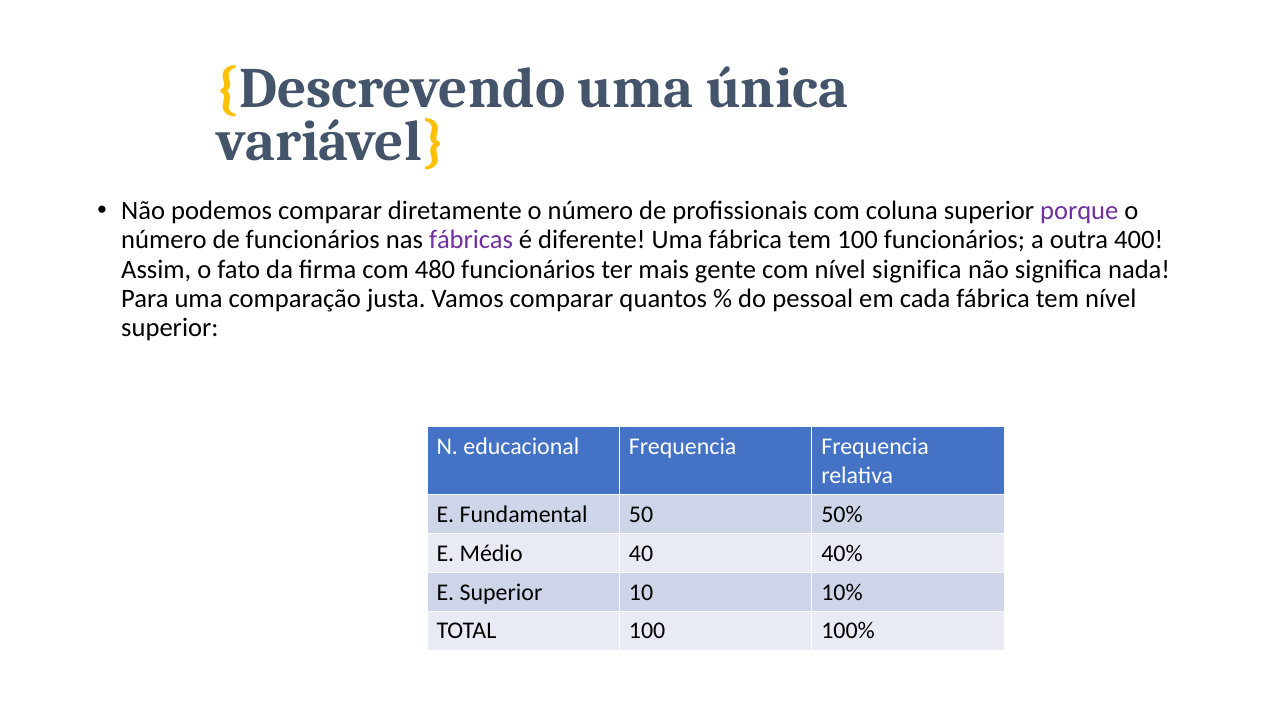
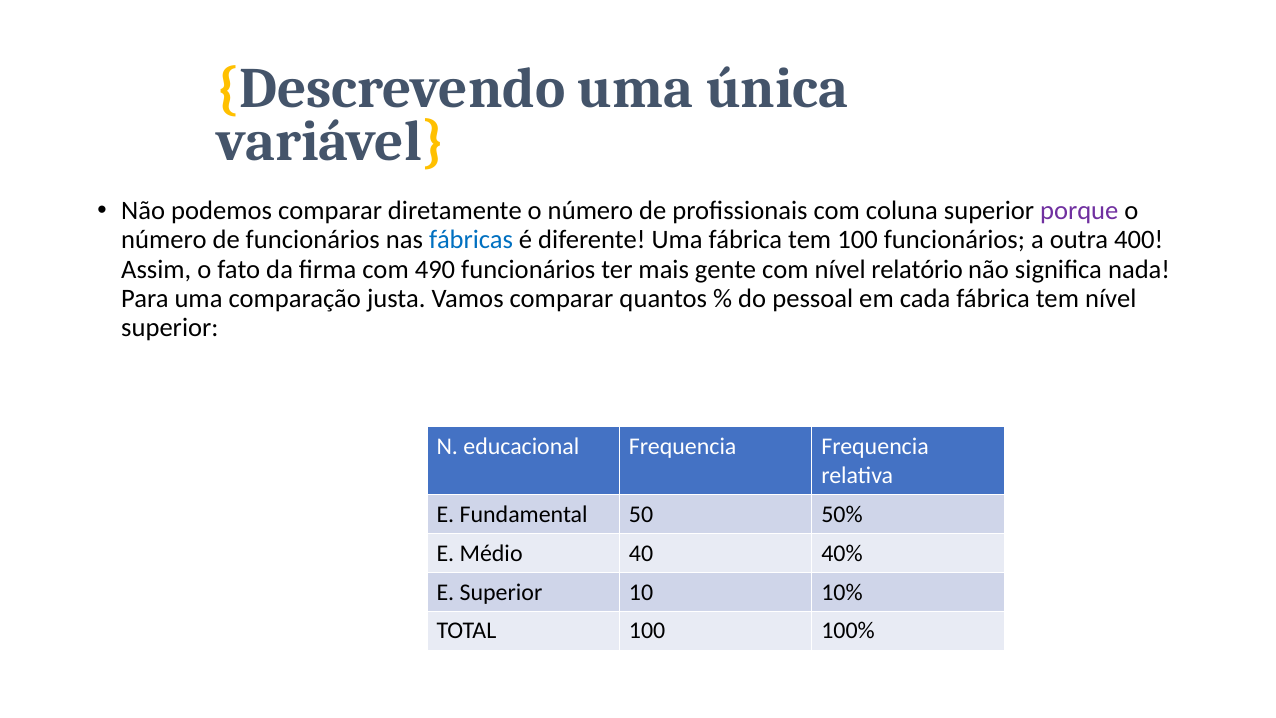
fábricas colour: purple -> blue (471, 240)
480: 480 -> 490 (435, 269)
nível significa: significa -> relatório (917, 269)
